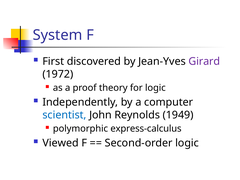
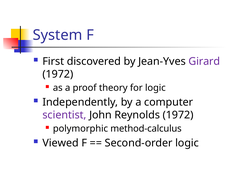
scientist colour: blue -> purple (64, 115)
Reynolds 1949: 1949 -> 1972 (178, 115)
express-calculus: express-calculus -> method-calculus (146, 129)
